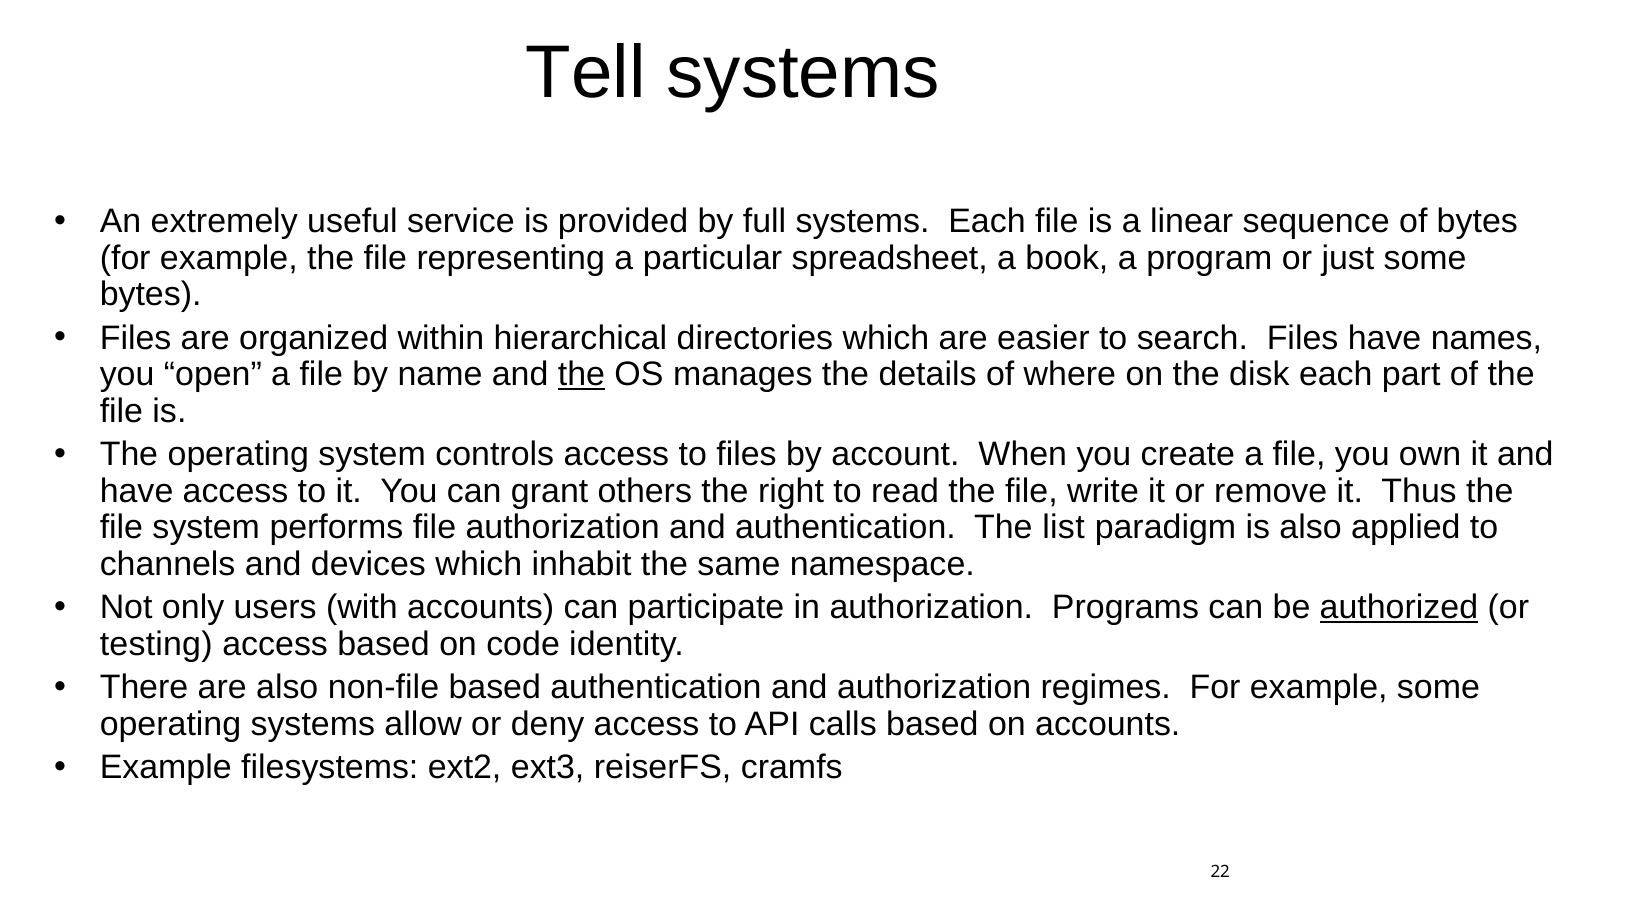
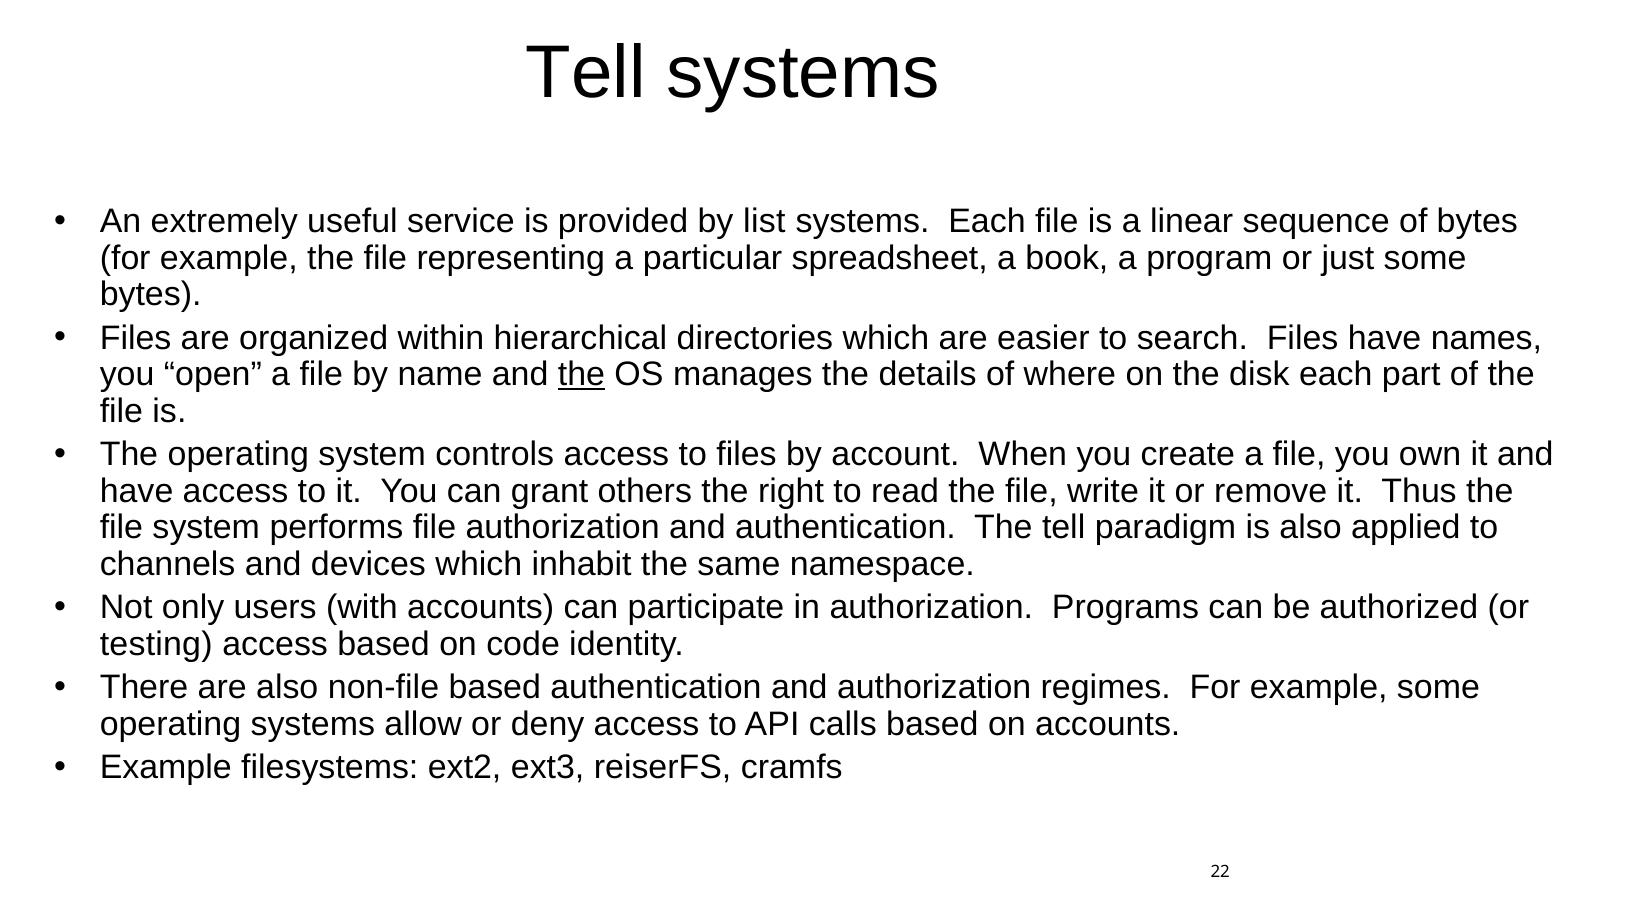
full: full -> list (764, 221)
The list: list -> tell (1064, 528)
authorized underline: present -> none (1399, 608)
